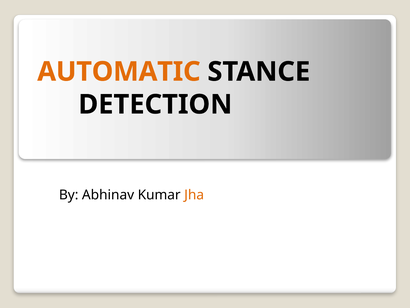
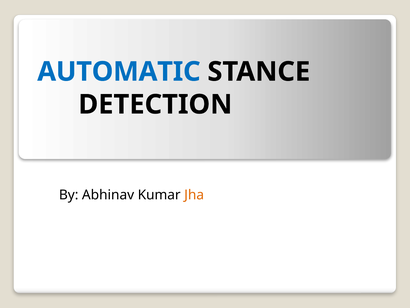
AUTOMATIC colour: orange -> blue (119, 72)
